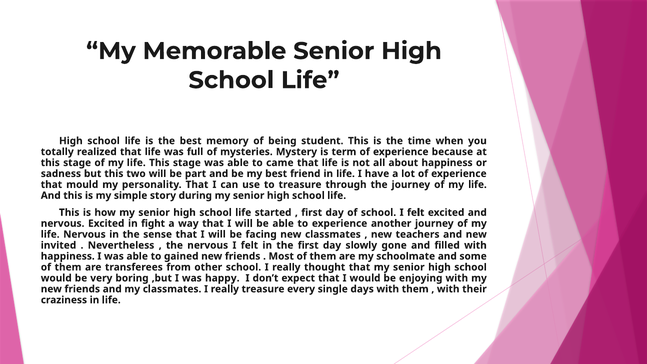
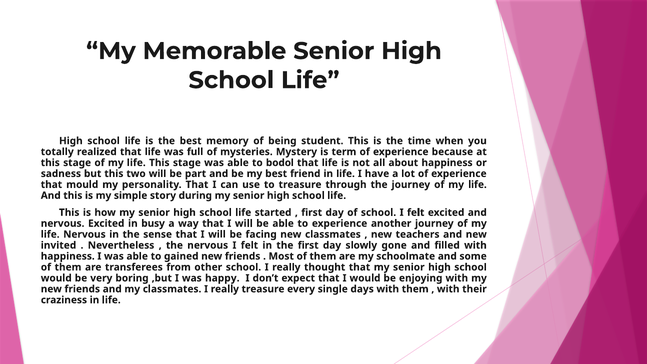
came: came -> bodol (280, 163)
fight: fight -> busy (153, 223)
